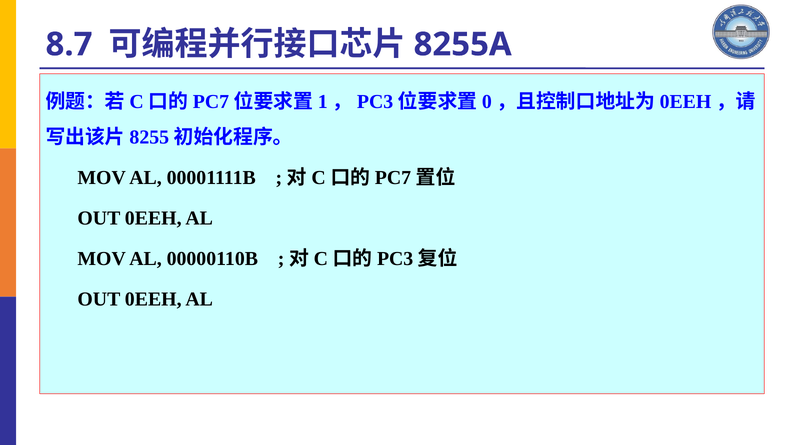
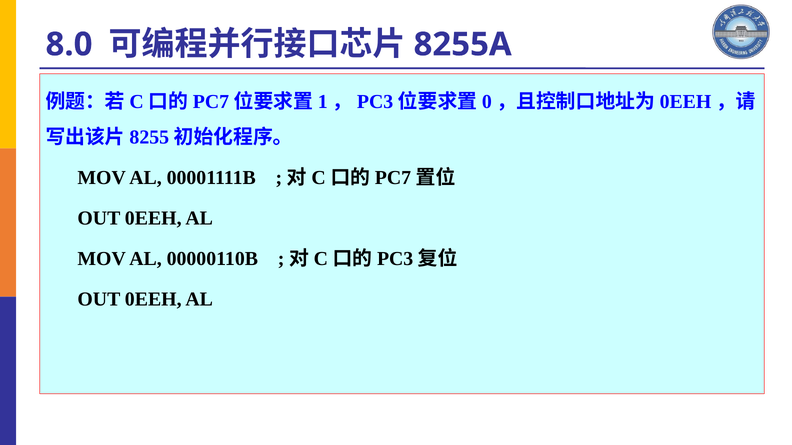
8.7: 8.7 -> 8.0 (69, 44)
